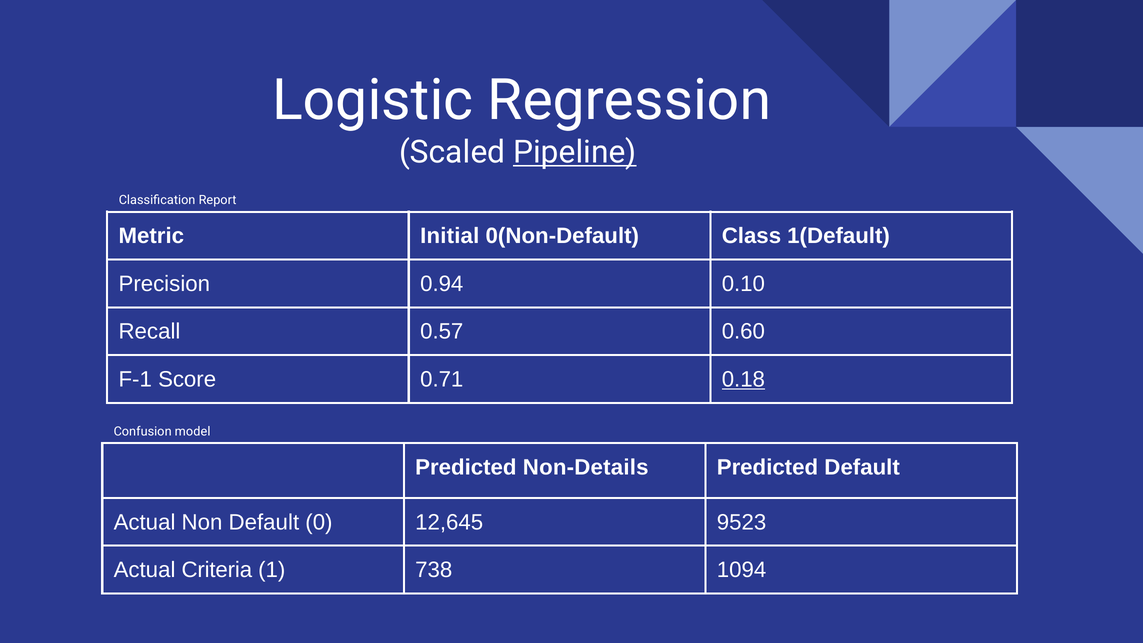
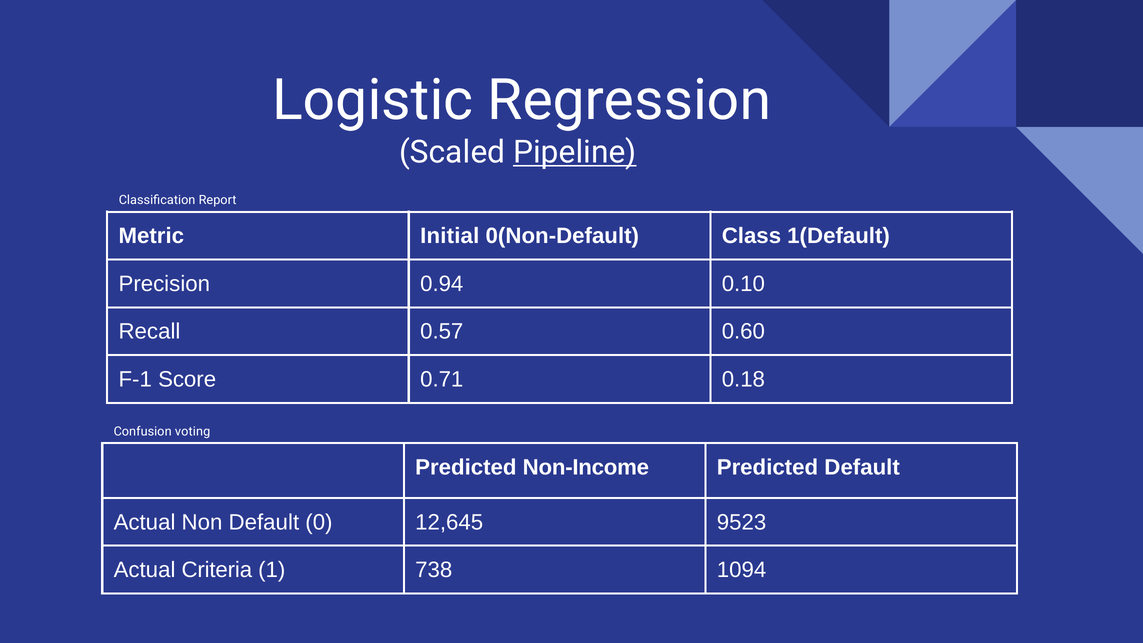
0.18 underline: present -> none (743, 379)
model: model -> voting (193, 431)
Non-Details: Non-Details -> Non-Income (586, 467)
